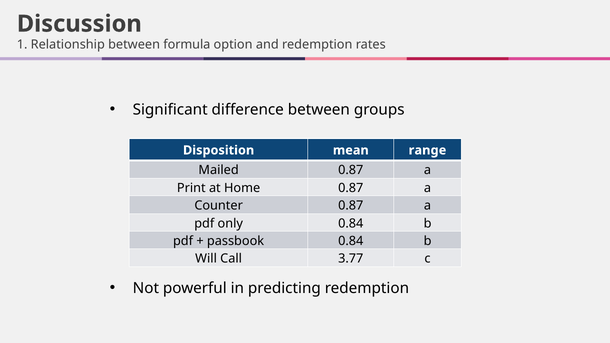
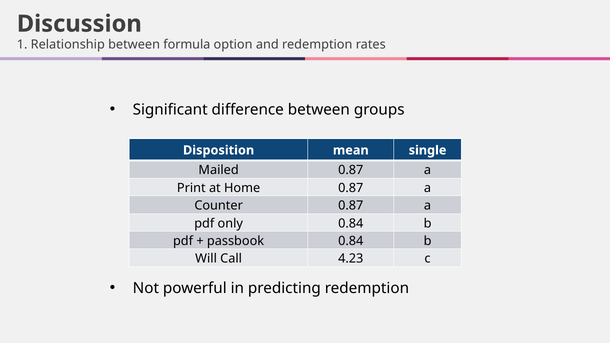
range: range -> single (428, 150)
3.77: 3.77 -> 4.23 (351, 259)
